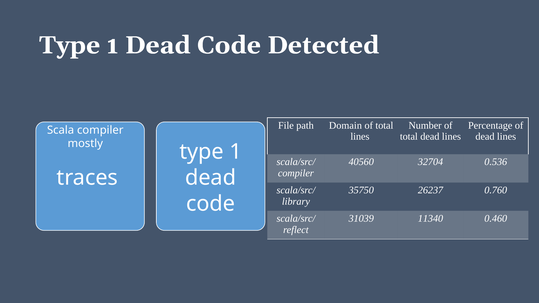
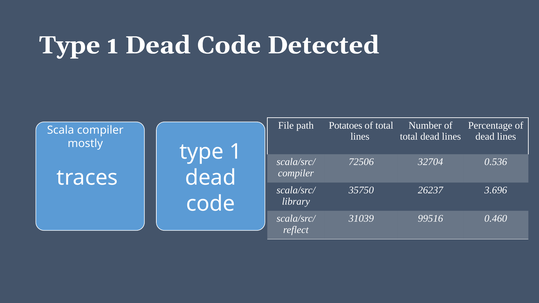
Domain: Domain -> Potatoes (346, 126)
40560: 40560 -> 72506 (361, 162)
0.760: 0.760 -> 3.696 (496, 190)
11340: 11340 -> 99516 (430, 219)
